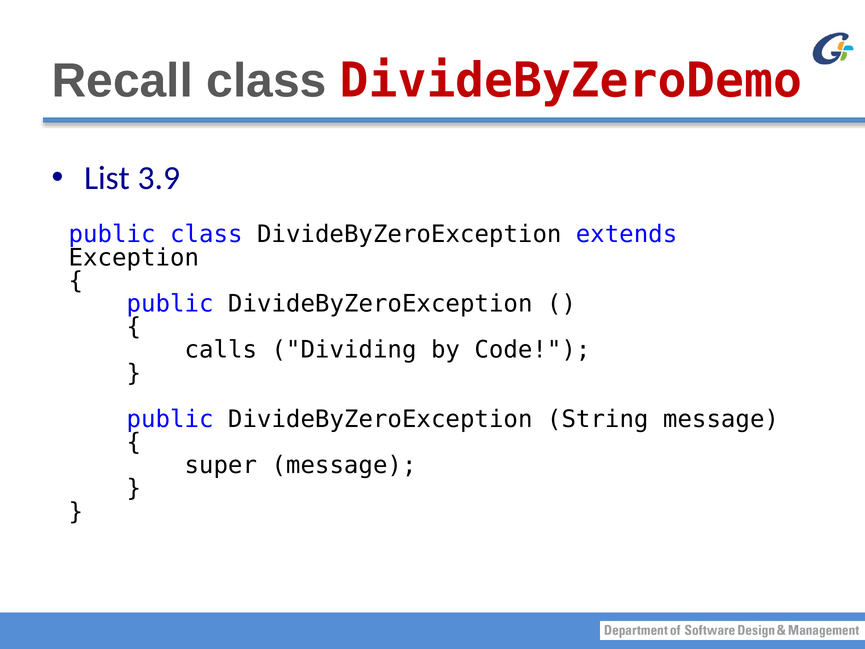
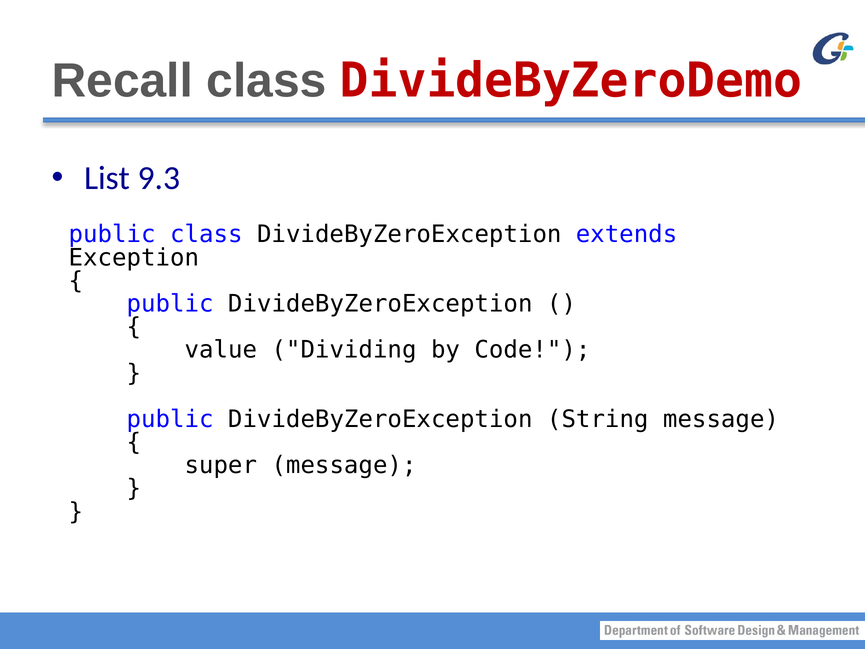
3.9: 3.9 -> 9.3 (159, 178)
calls: calls -> value (221, 350)
